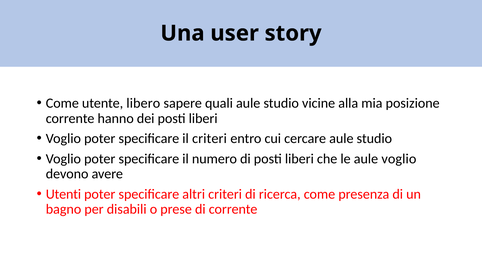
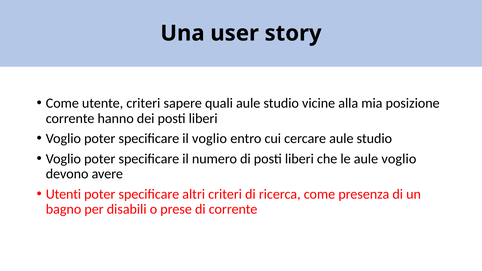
utente libero: libero -> criteri (143, 103)
il criteri: criteri -> voglio (209, 139)
